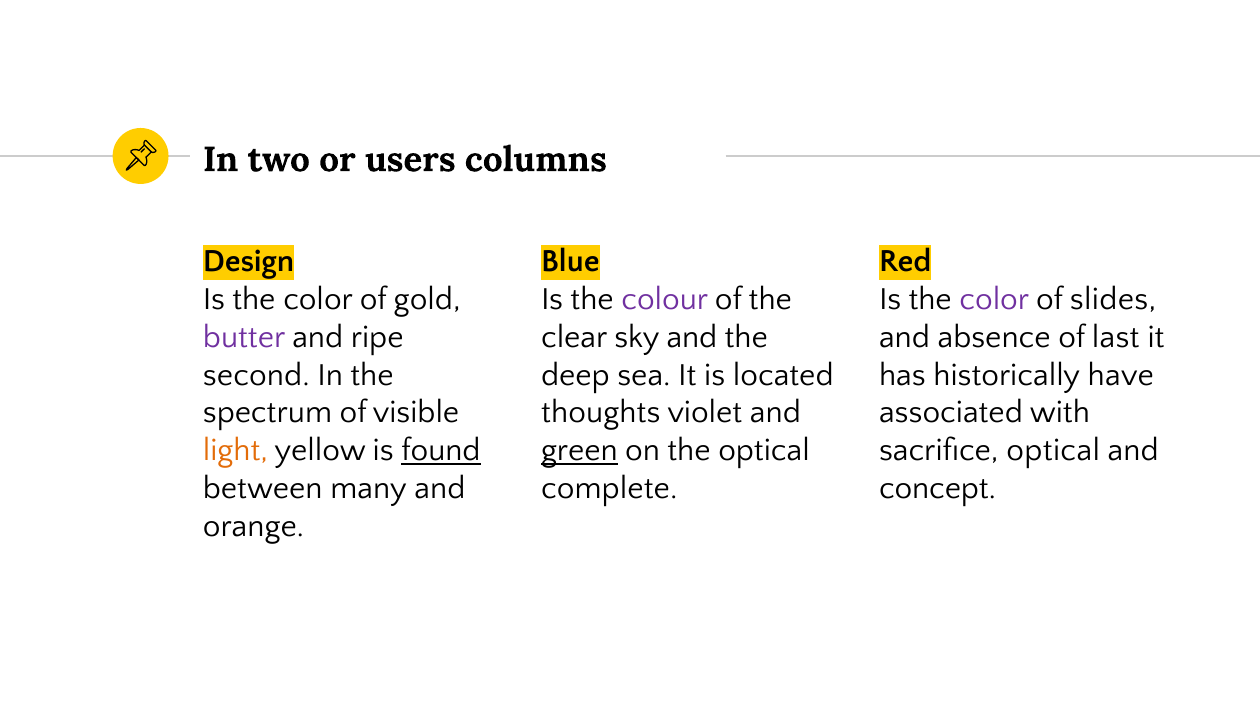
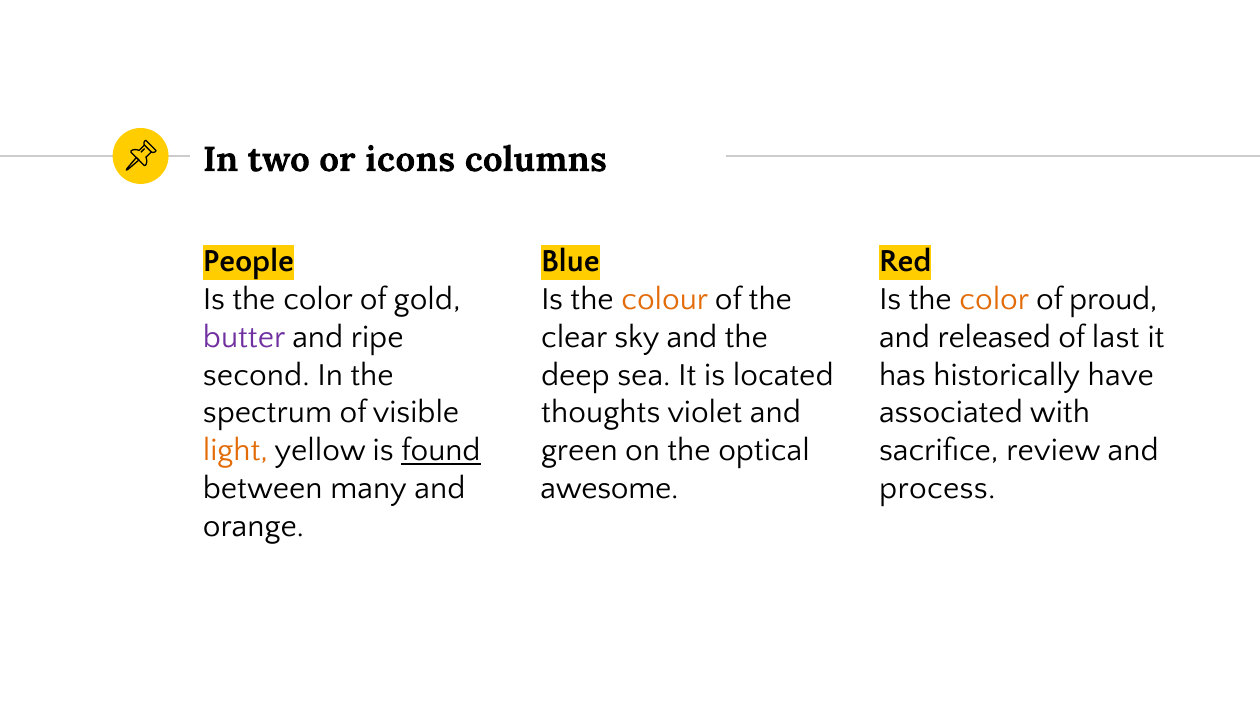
users: users -> icons (410, 160)
Design: Design -> People (248, 261)
colour colour: purple -> orange (665, 299)
color colour: purple -> orange (994, 299)
slides: slides -> proud (1113, 299)
absence: absence -> released (994, 337)
green underline: present -> none (579, 450)
sacrifice optical: optical -> review (1053, 450)
complete: complete -> awesome (609, 488)
concept: concept -> process (937, 488)
